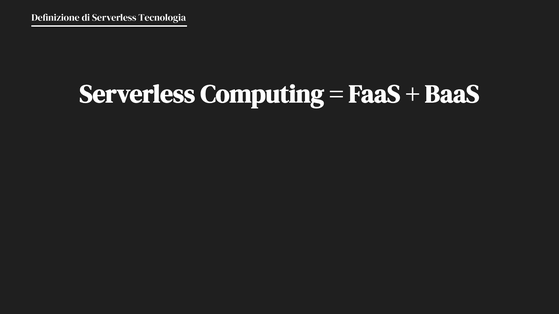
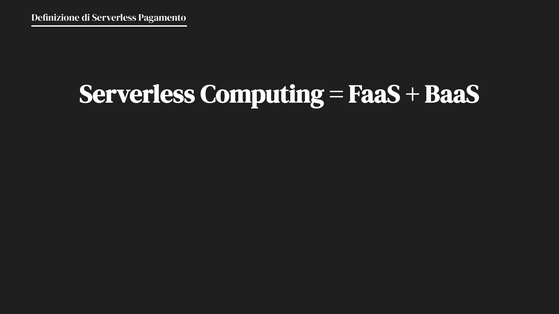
Tecnologia: Tecnologia -> Pagamento (162, 18)
